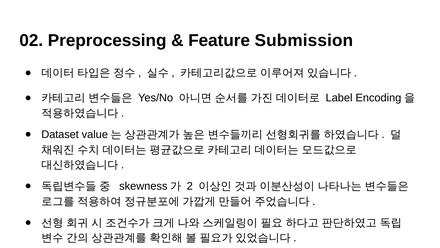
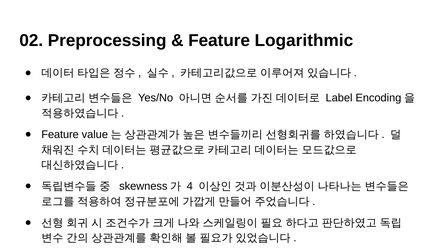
Submission: Submission -> Logarithmic (304, 40)
Dataset: Dataset -> Feature (60, 134)
2: 2 -> 4 (190, 186)
